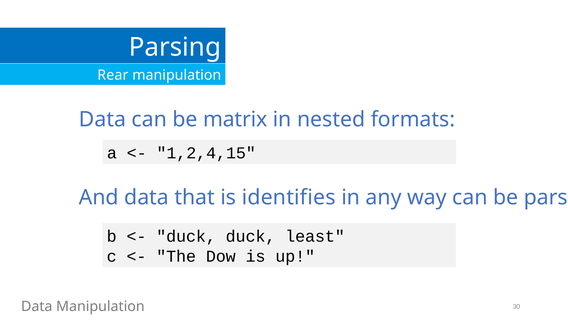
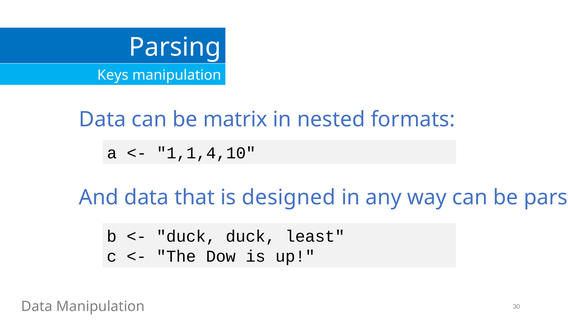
Rear: Rear -> Keys (113, 75)
1,2,4,15: 1,2,4,15 -> 1,1,4,10 (206, 153)
identifies: identifies -> designed (289, 197)
